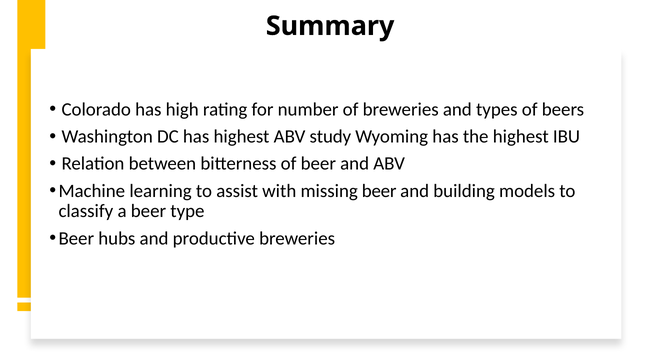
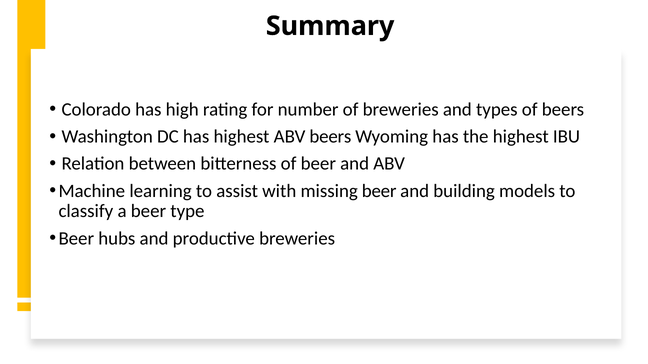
ABV study: study -> beers (330, 137)
